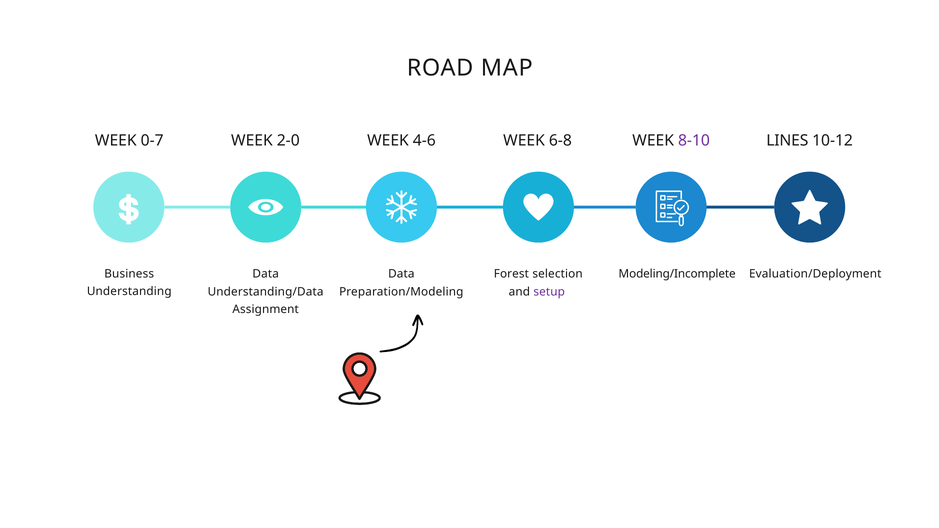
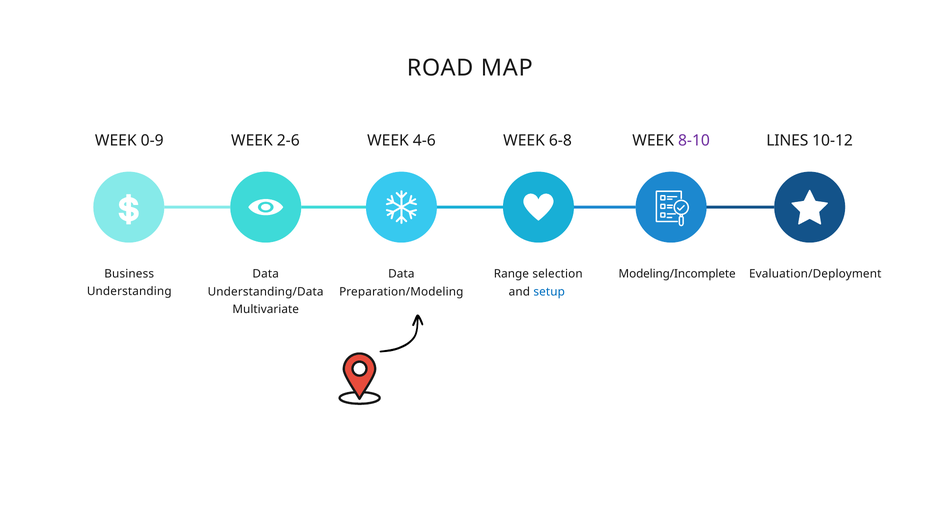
0-7: 0-7 -> 0-9 (152, 141)
2-0: 2-0 -> 2-6 (288, 141)
Forest: Forest -> Range (511, 274)
setup colour: purple -> blue (549, 292)
Assignment: Assignment -> Multivariate (266, 309)
